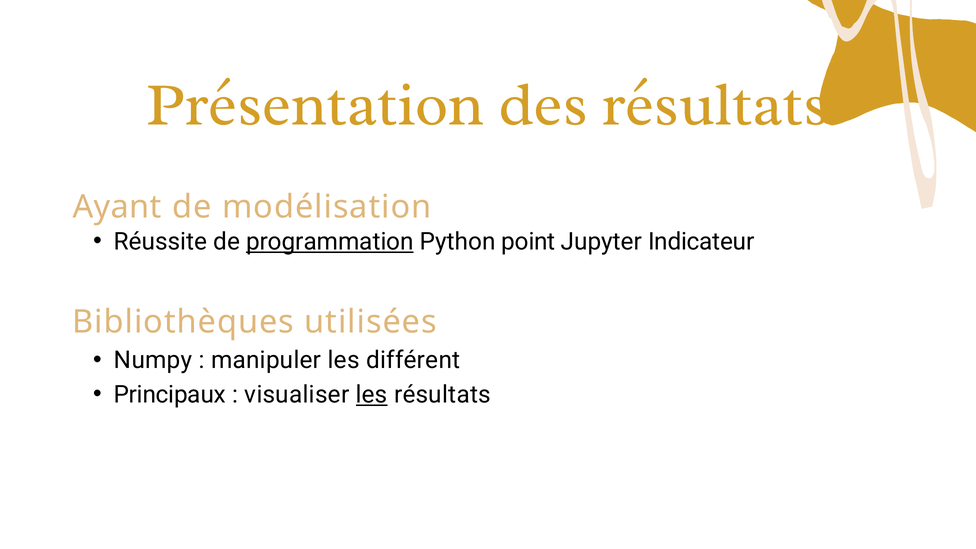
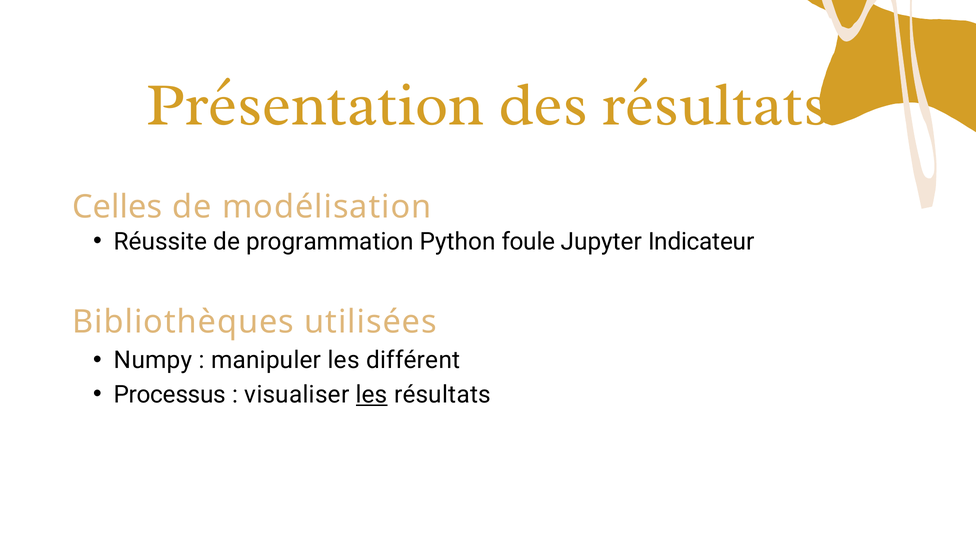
Ayant: Ayant -> Celles (117, 207)
programmation underline: present -> none (330, 242)
point: point -> foule (528, 242)
Principaux: Principaux -> Processus (170, 395)
